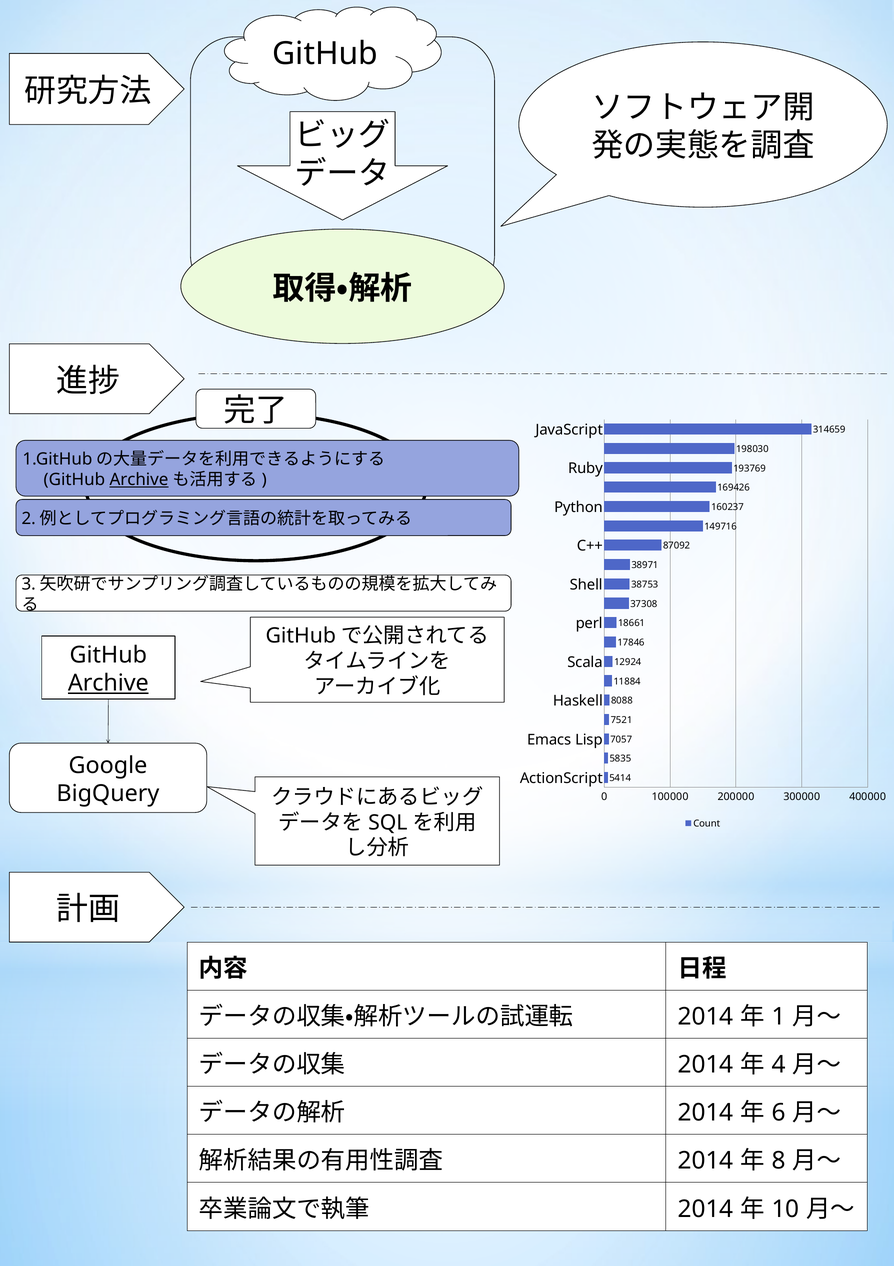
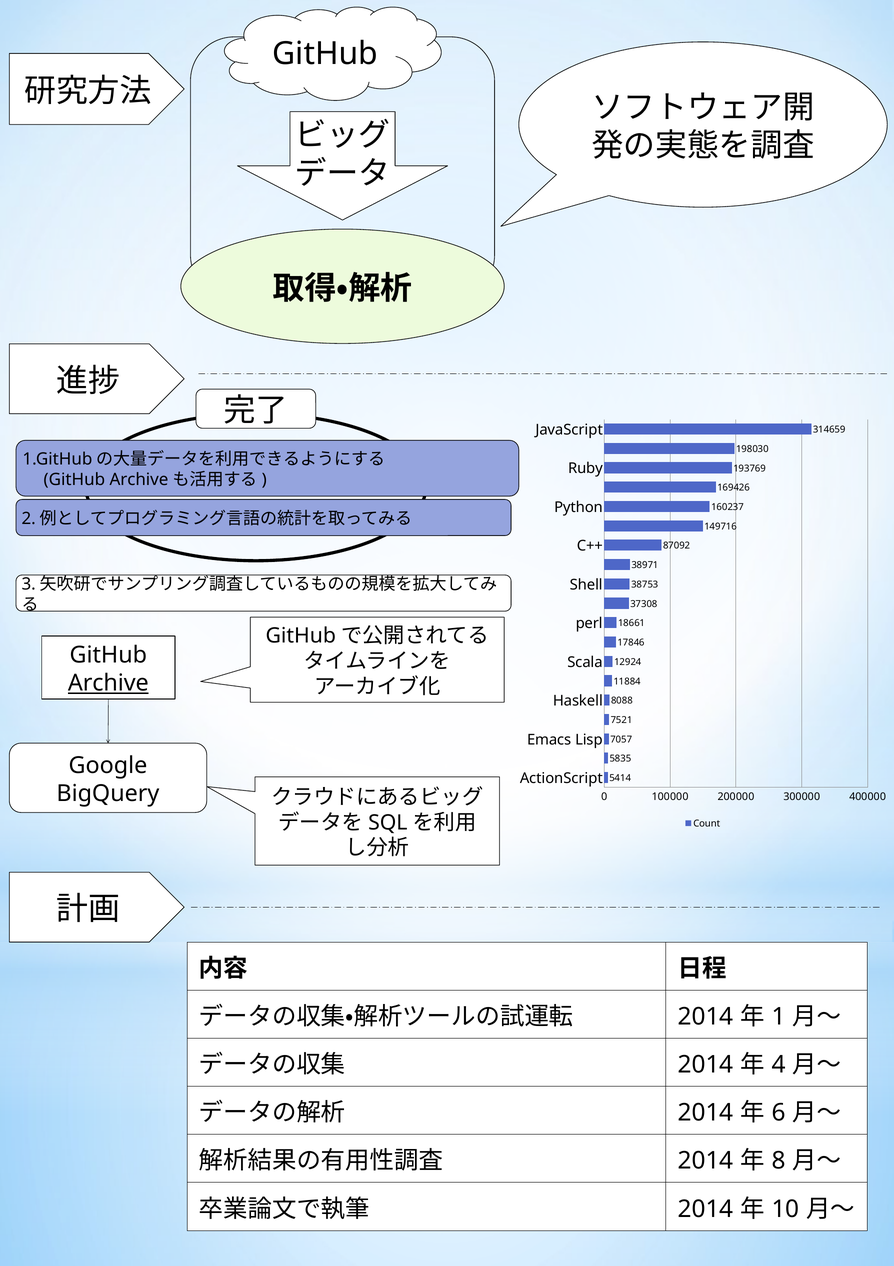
Archive underline: present -> none (139, 479)
